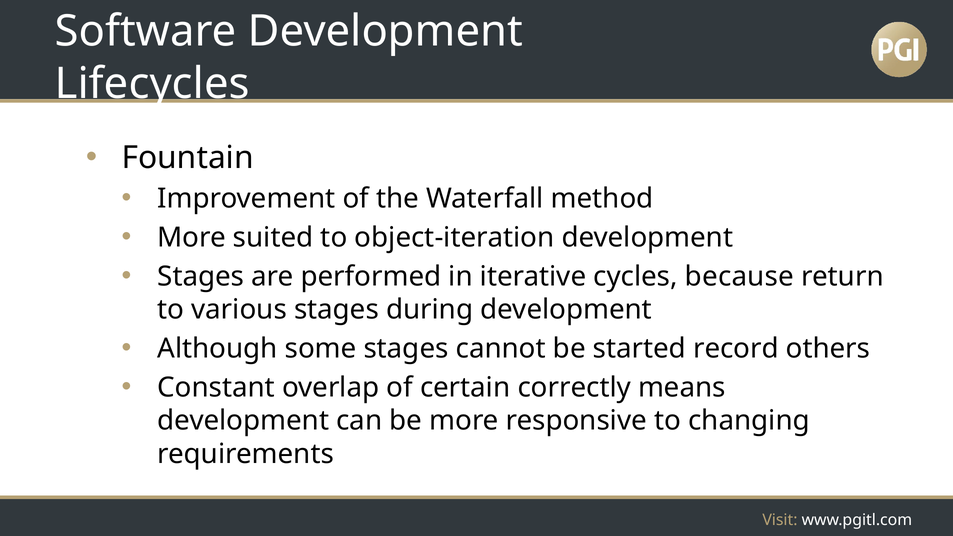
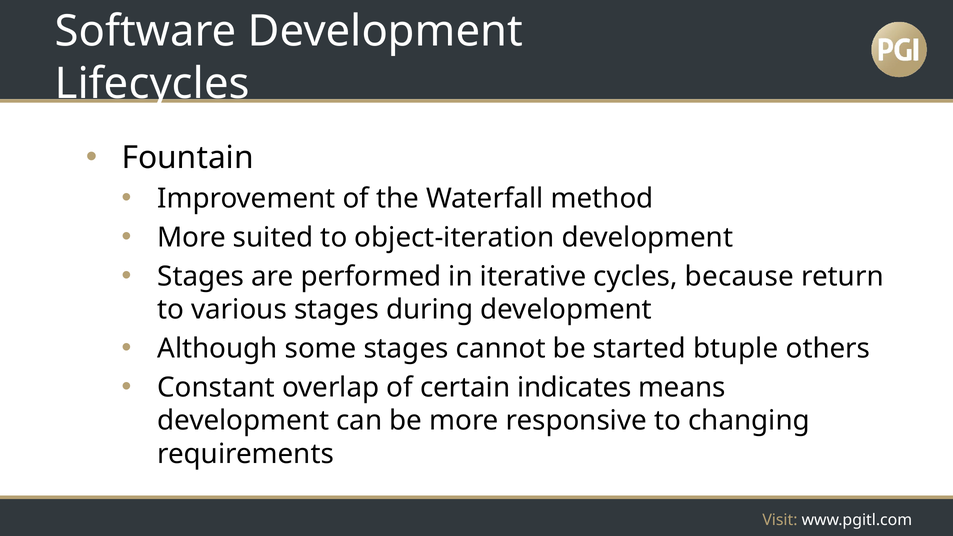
record: record -> btuple (736, 349)
correctly: correctly -> indicates (574, 388)
